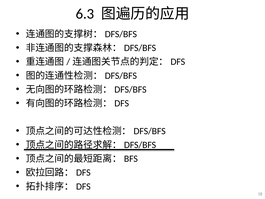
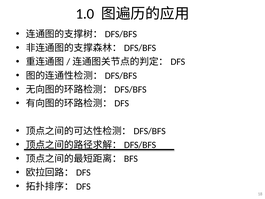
6.3: 6.3 -> 1.0 (85, 14)
